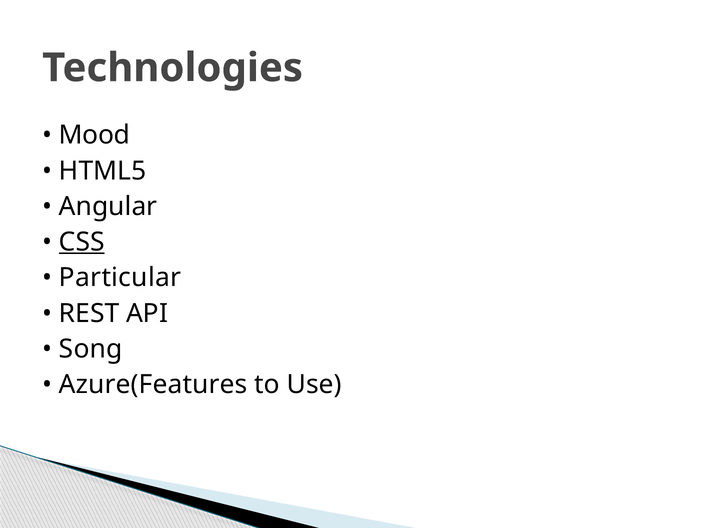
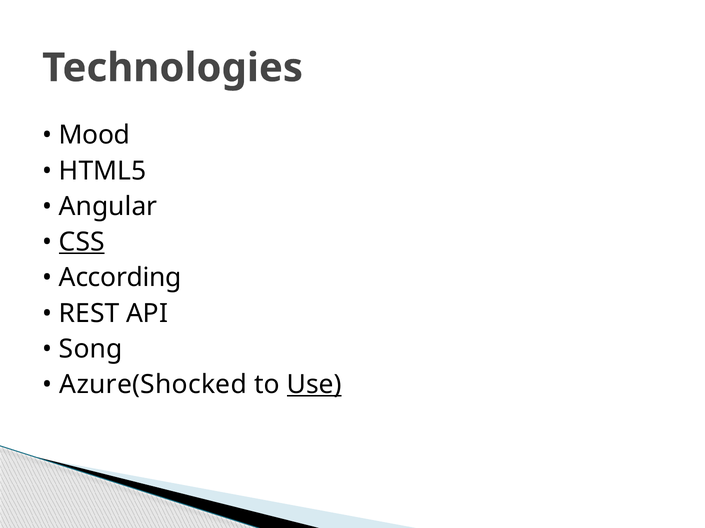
Particular: Particular -> According (120, 278)
Azure(Features: Azure(Features -> Azure(Shocked (153, 385)
Use underline: none -> present (314, 385)
